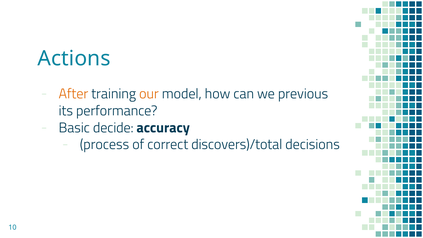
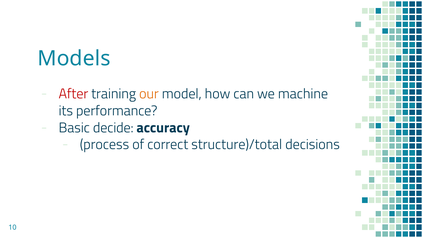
Actions: Actions -> Models (74, 58)
After colour: orange -> red (73, 94)
previous: previous -> machine (303, 94)
discovers)/total: discovers)/total -> structure)/total (237, 145)
